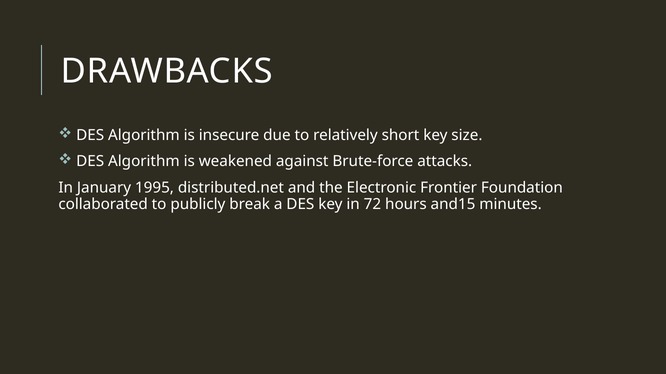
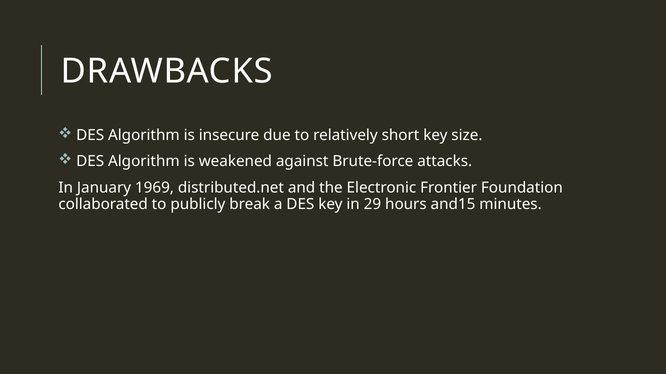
1995: 1995 -> 1969 (154, 188)
72: 72 -> 29 (372, 204)
